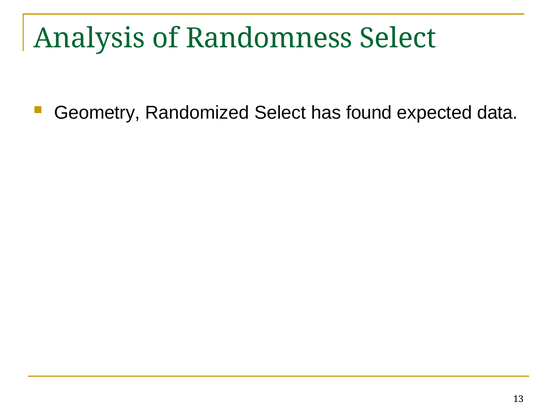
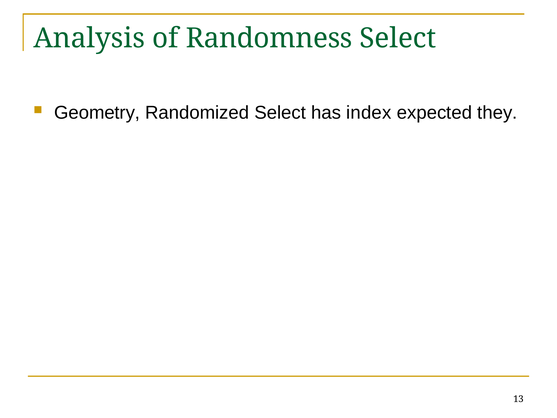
found: found -> index (369, 113)
data: data -> they (497, 113)
